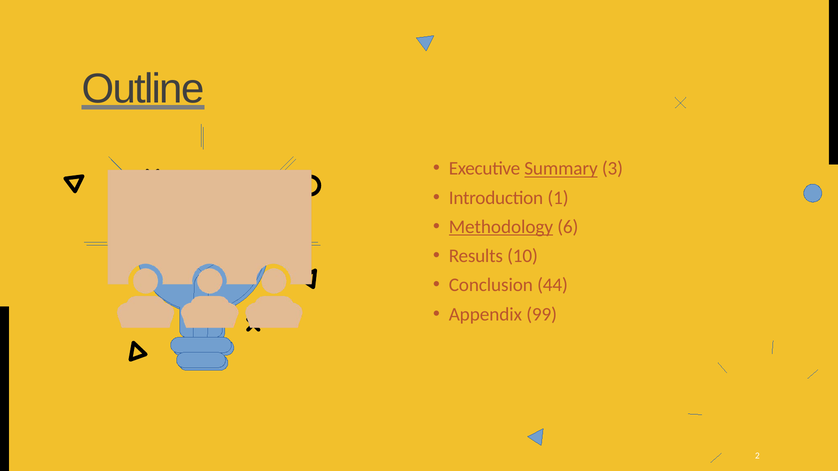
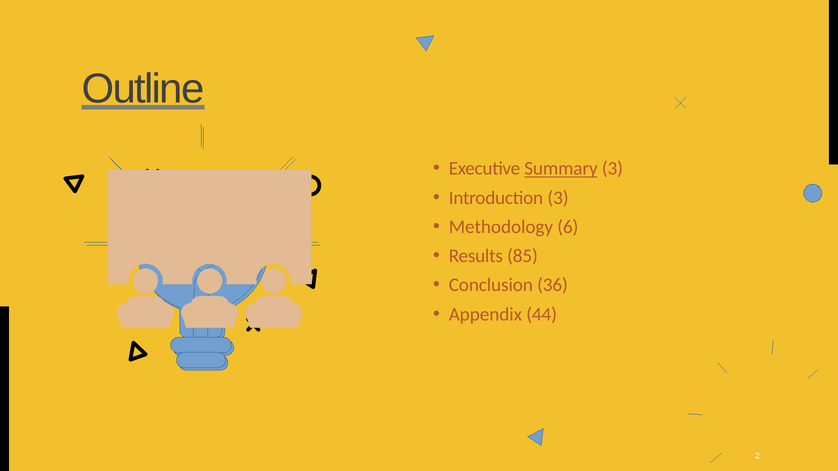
Introduction 1: 1 -> 3 (558, 198)
Methodology underline: present -> none (501, 227)
10: 10 -> 85 (523, 256)
44: 44 -> 36 (552, 285)
99: 99 -> 44 (542, 314)
